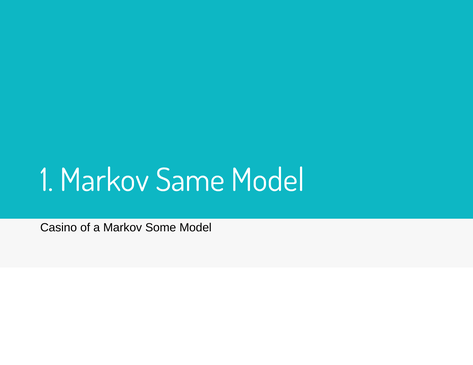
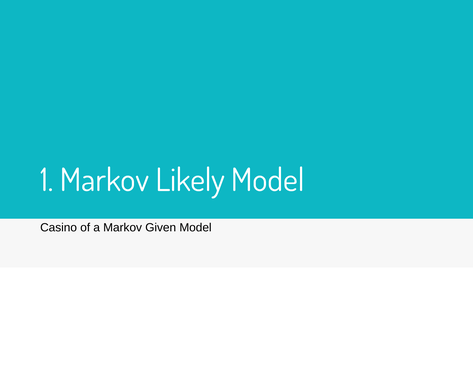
Same: Same -> Likely (190, 181)
Some: Some -> Given (161, 228)
